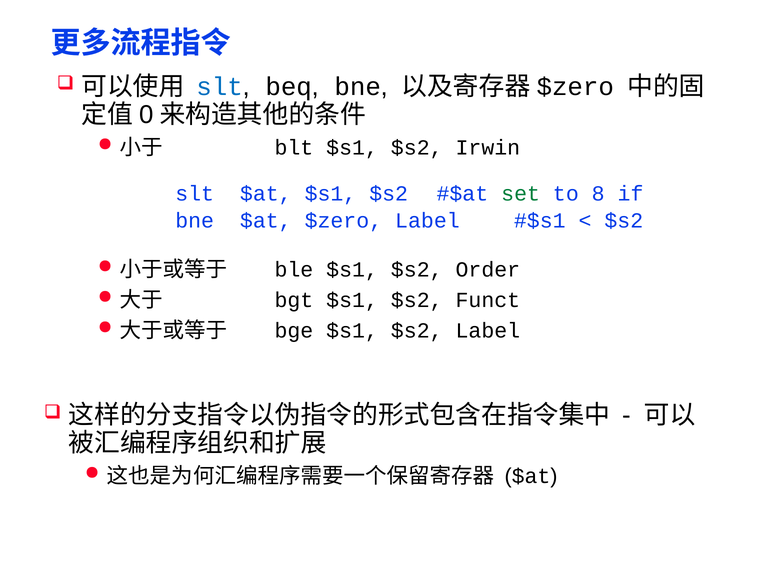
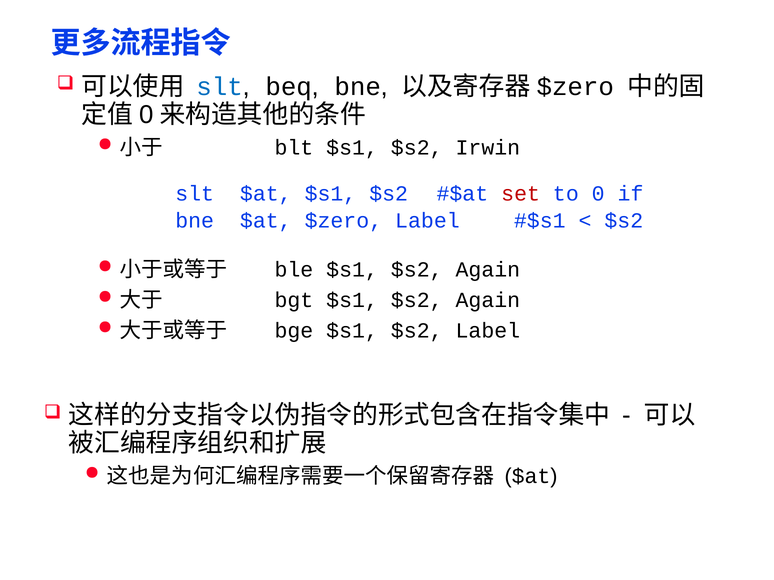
set colour: green -> red (521, 194)
8: 8 -> 0 (598, 194)
ble $s1 $s2 Order: Order -> Again (488, 270)
bgt $s1 $s2 Funct: Funct -> Again (488, 300)
